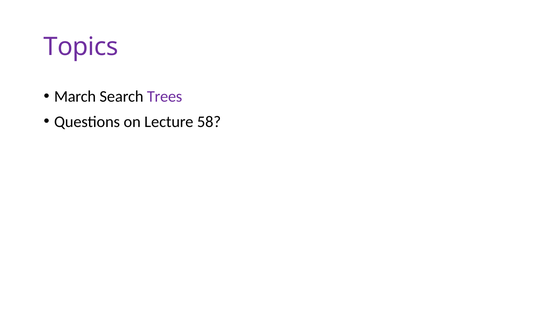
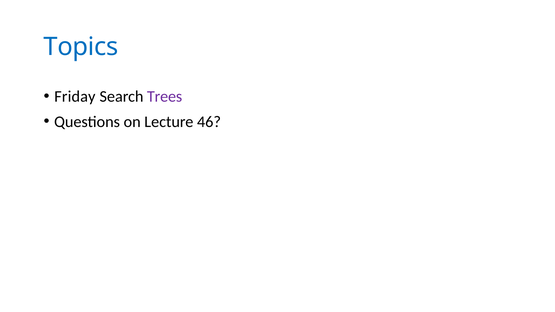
Topics colour: purple -> blue (81, 47)
March: March -> Friday (75, 97)
58: 58 -> 46 (209, 122)
